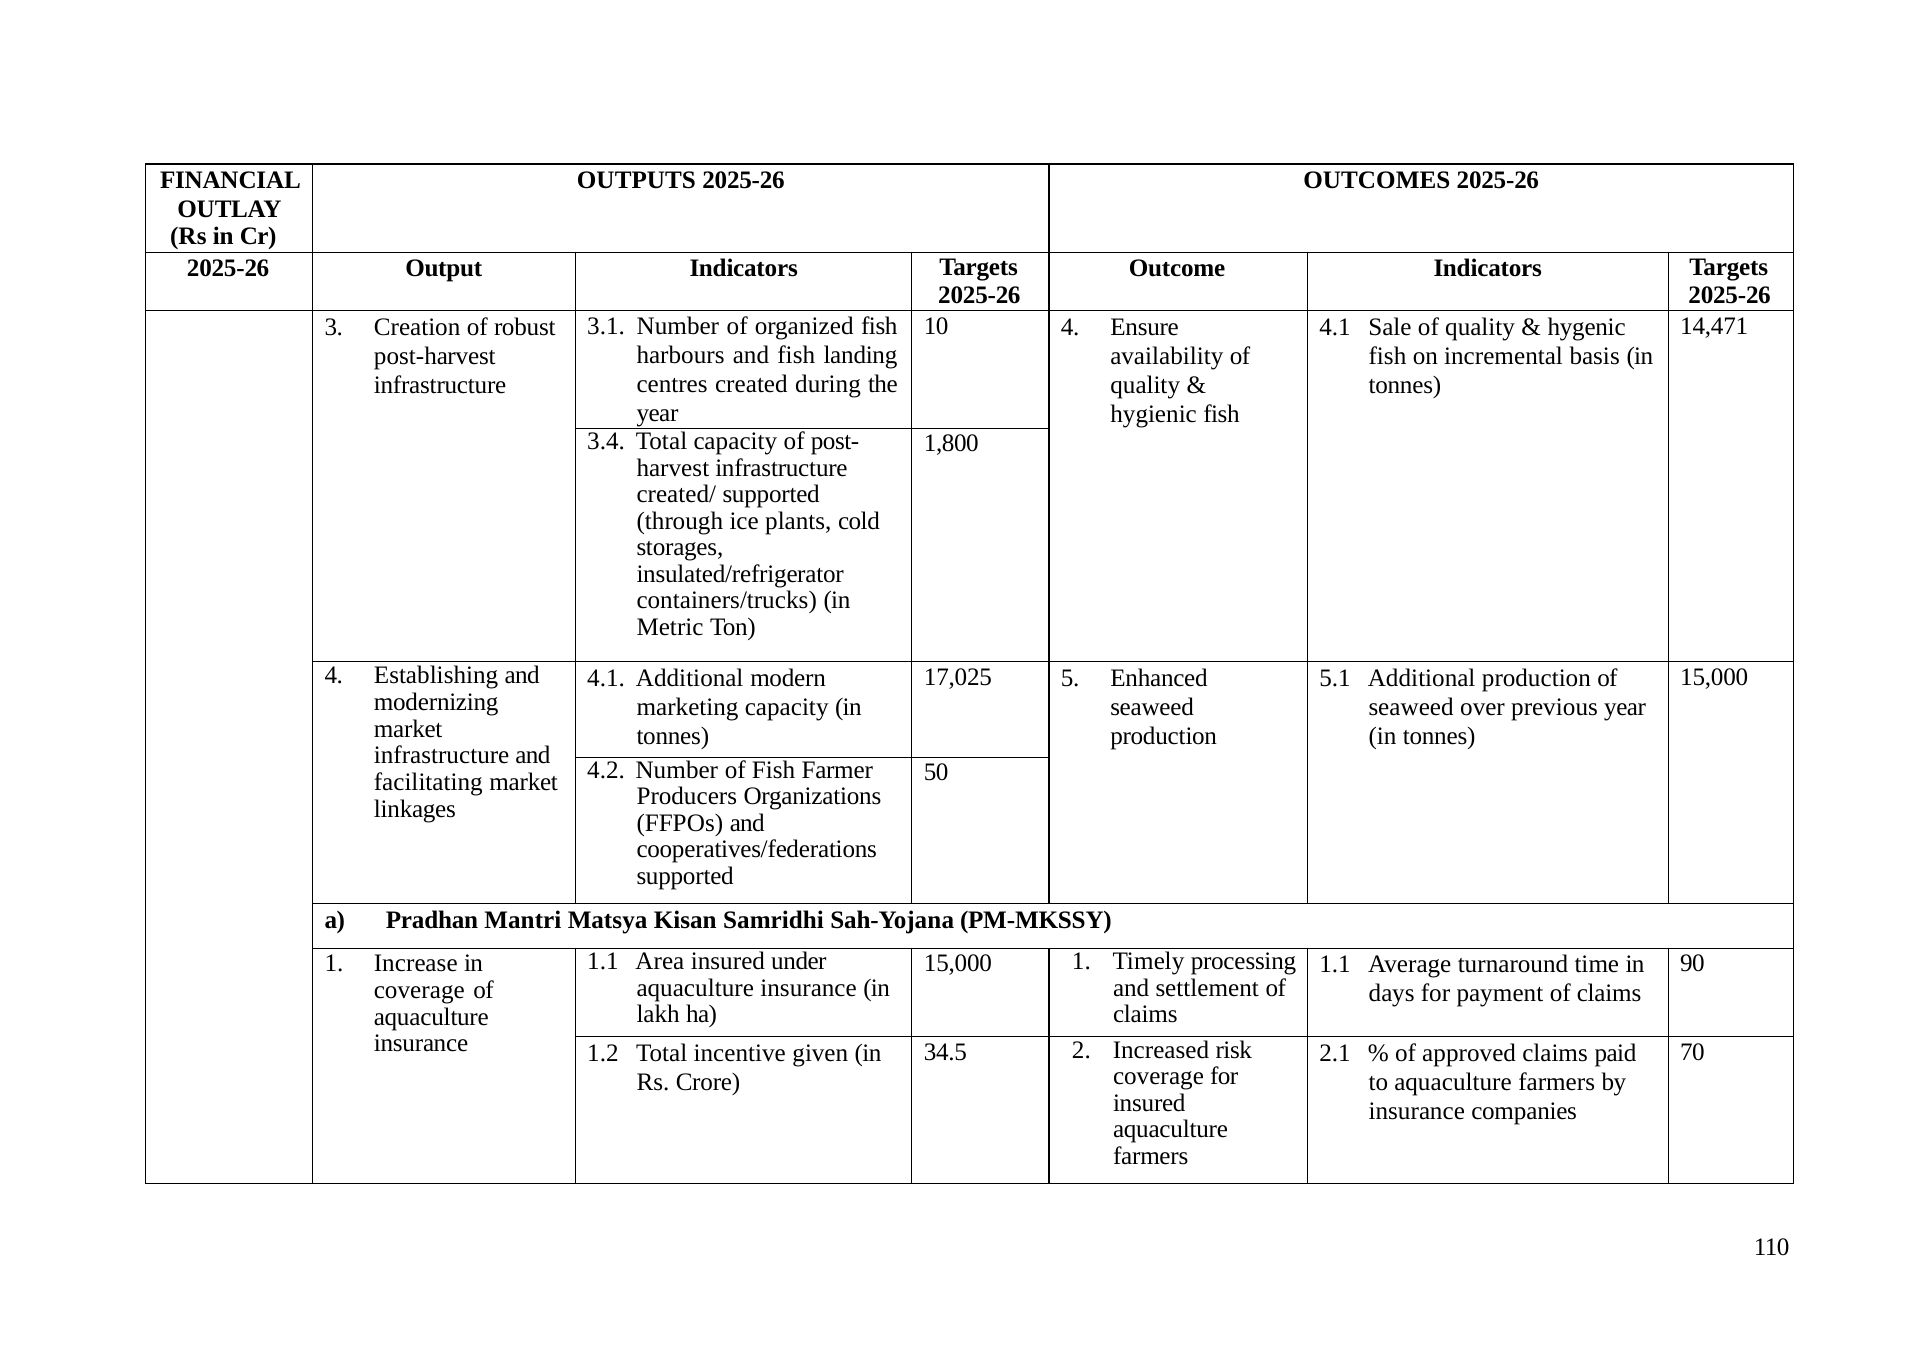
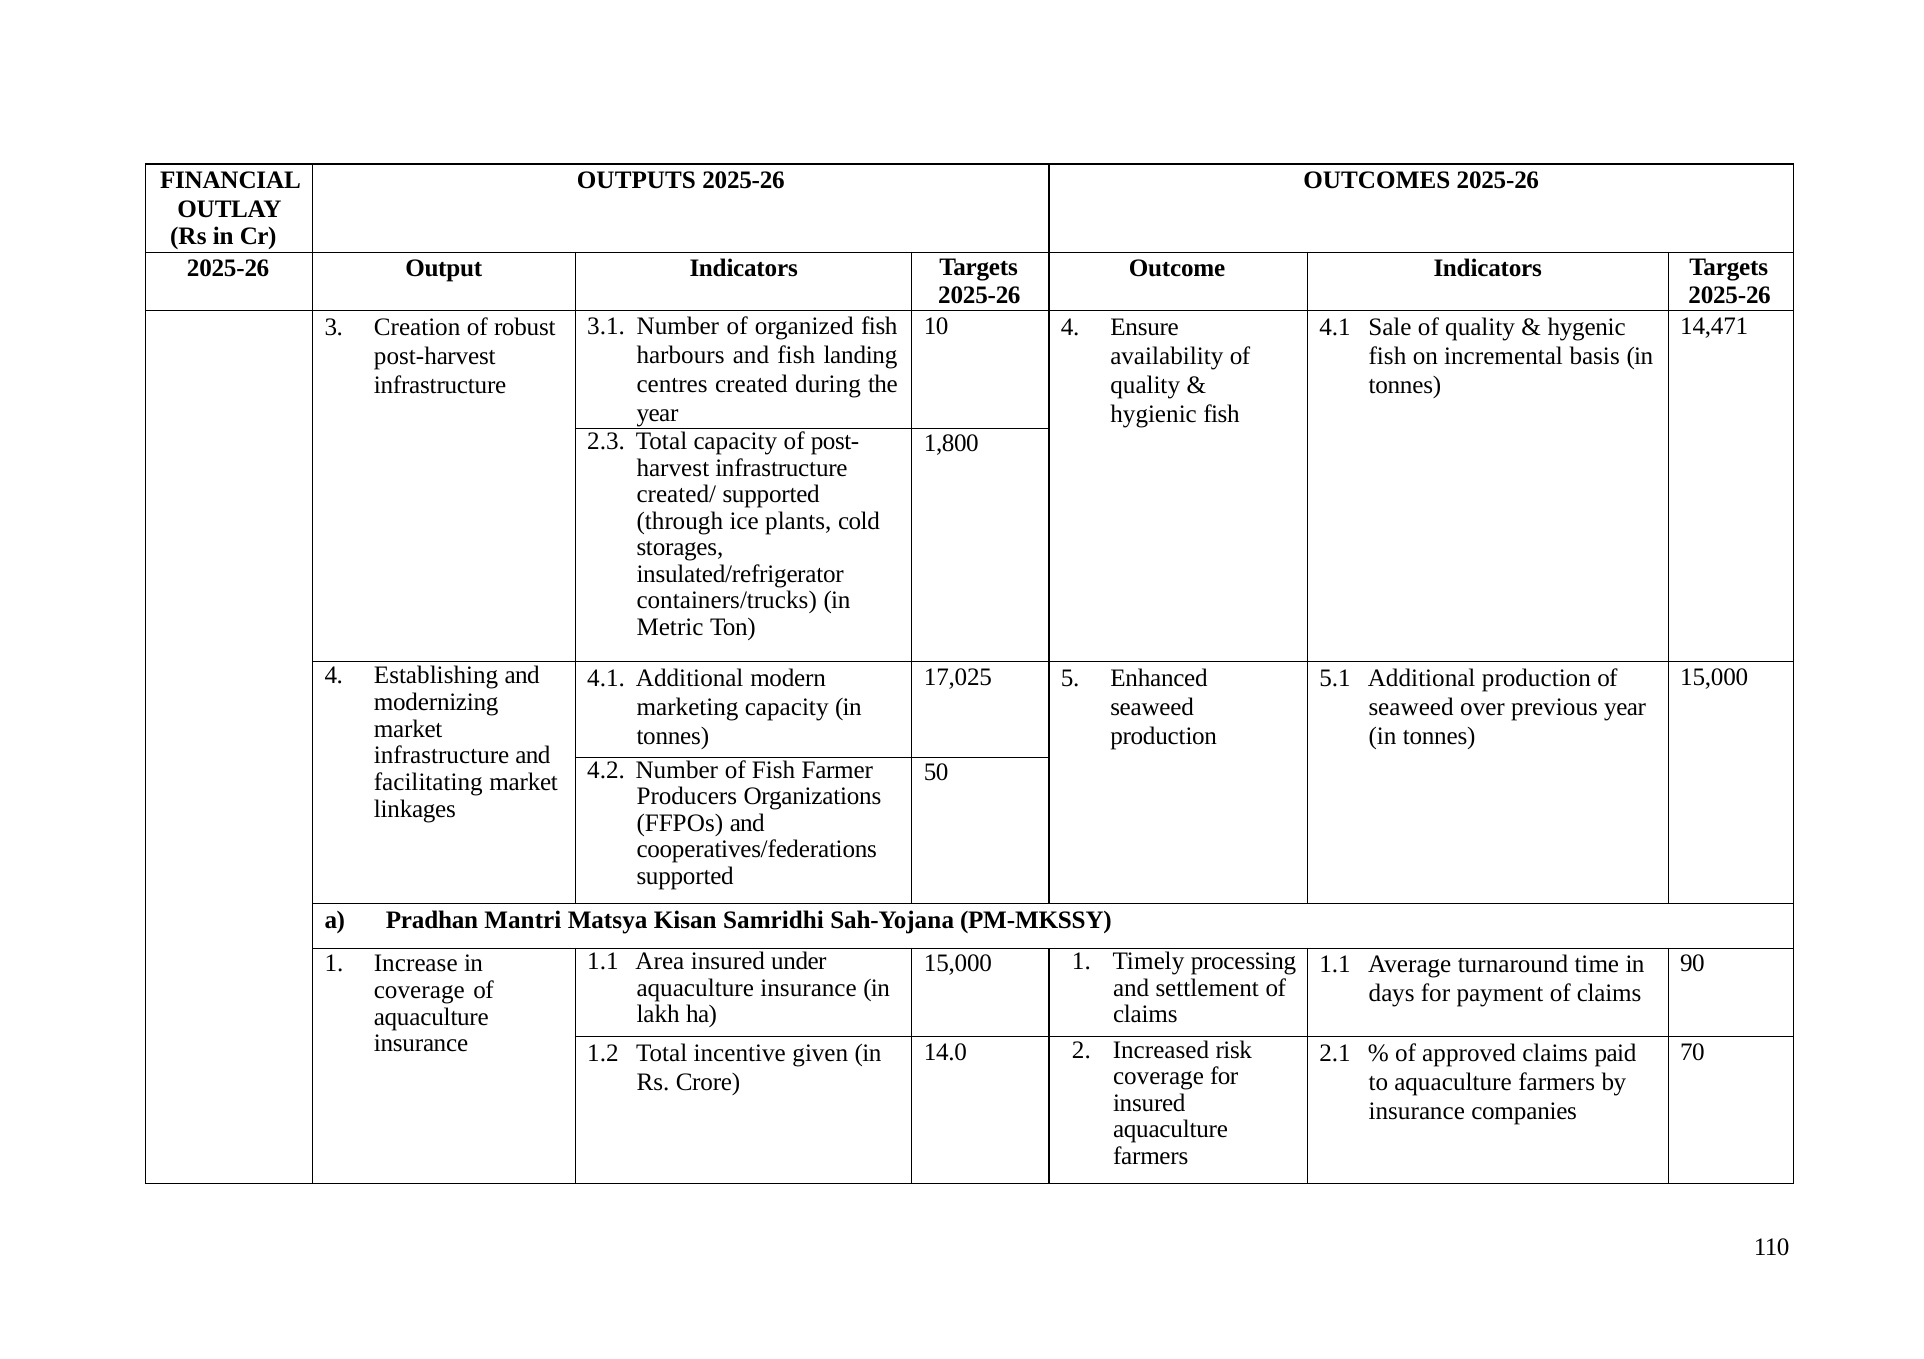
3.4: 3.4 -> 2.3 (606, 441)
34.5: 34.5 -> 14.0 (945, 1053)
